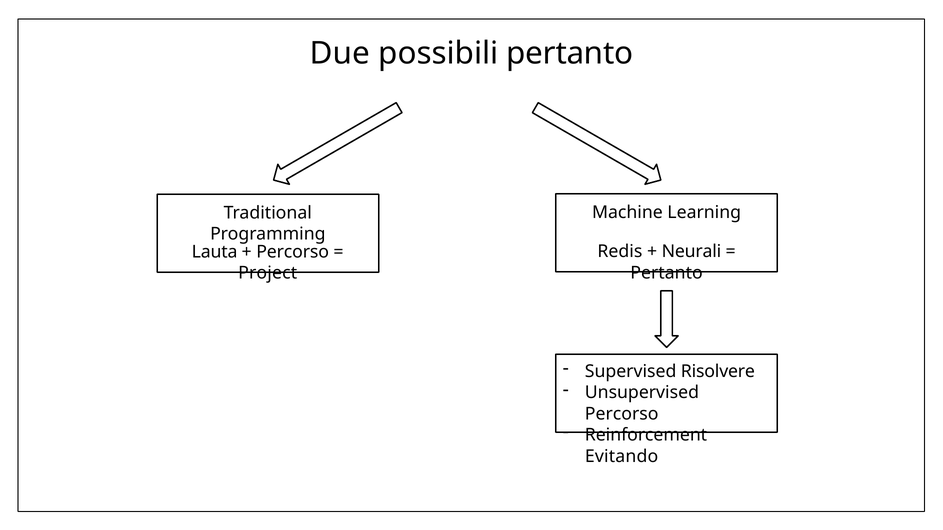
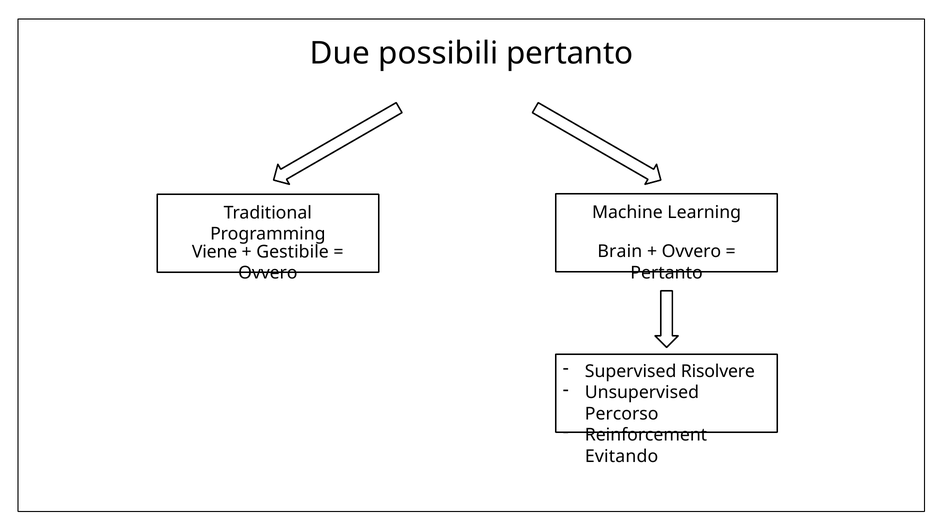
Redis: Redis -> Brain (620, 252)
Neurali: Neurali -> Ovvero (691, 252)
Lauta: Lauta -> Viene (215, 252)
Percorso: Percorso -> Gestibile (293, 252)
Project: Project -> Ovvero (268, 273)
